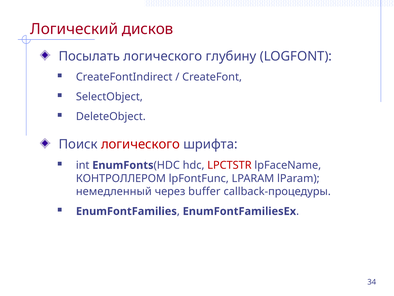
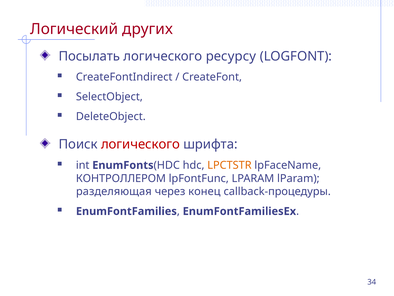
дисков: дисков -> других (148, 29)
глубину: глубину -> ресурсу (231, 56)
LPCTSTR colour: red -> orange (229, 165)
немедленный: немедленный -> разделяющая (114, 191)
buffer: buffer -> конец (204, 191)
